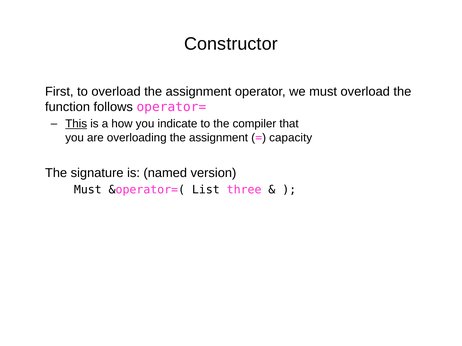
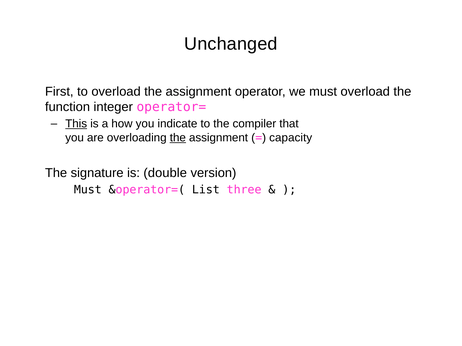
Constructor: Constructor -> Unchanged (231, 44)
follows: follows -> integer (113, 107)
the underline: none -> present (178, 138)
named: named -> double (165, 173)
